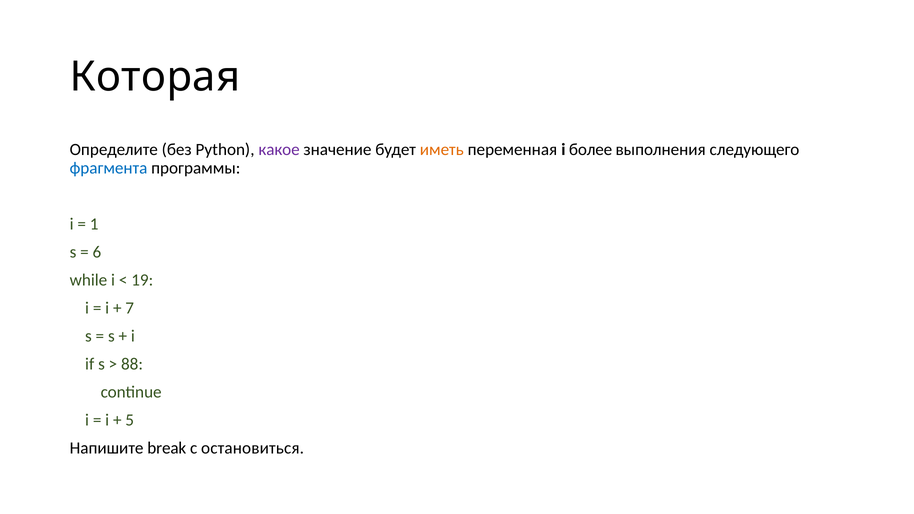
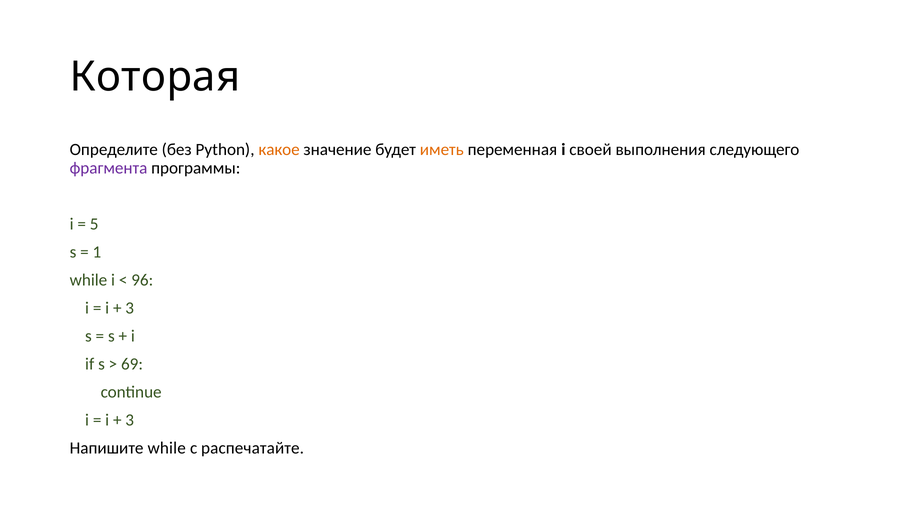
какое colour: purple -> orange (279, 149)
более: более -> своей (590, 149)
фрагмента colour: blue -> purple (109, 168)
1: 1 -> 5 (94, 224)
6: 6 -> 1 (97, 252)
19: 19 -> 96 (142, 280)
7: 7 -> 3 (130, 308)
88: 88 -> 69 (132, 364)
5: 5 -> 3 (130, 420)
Напишите break: break -> while (167, 448)
остановиться: остановиться -> распечатайте (253, 448)
